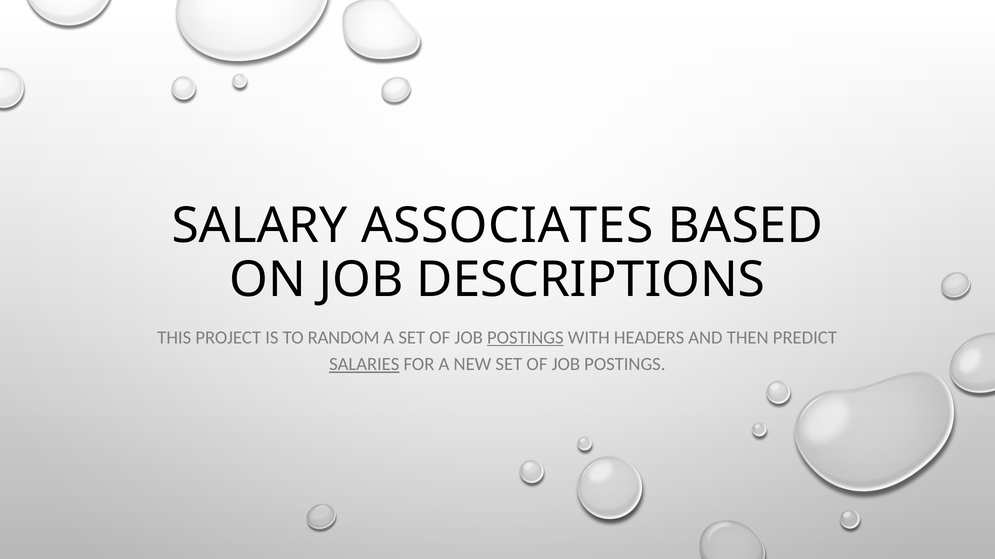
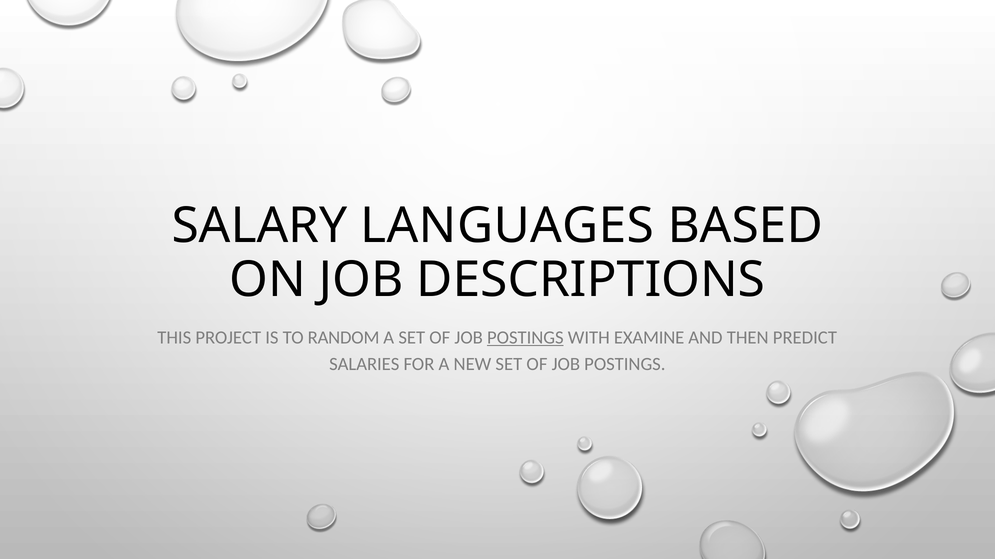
ASSOCIATES: ASSOCIATES -> LANGUAGES (507, 226)
HEADERS: HEADERS -> EXAMINE (649, 338)
SALARIES underline: present -> none (364, 365)
